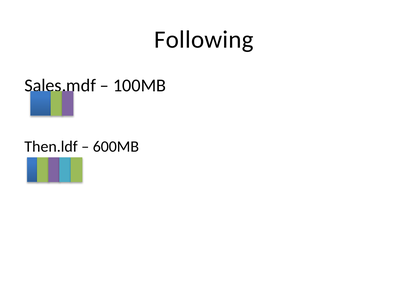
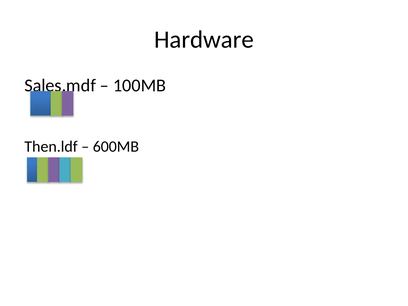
Following: Following -> Hardware (204, 39)
